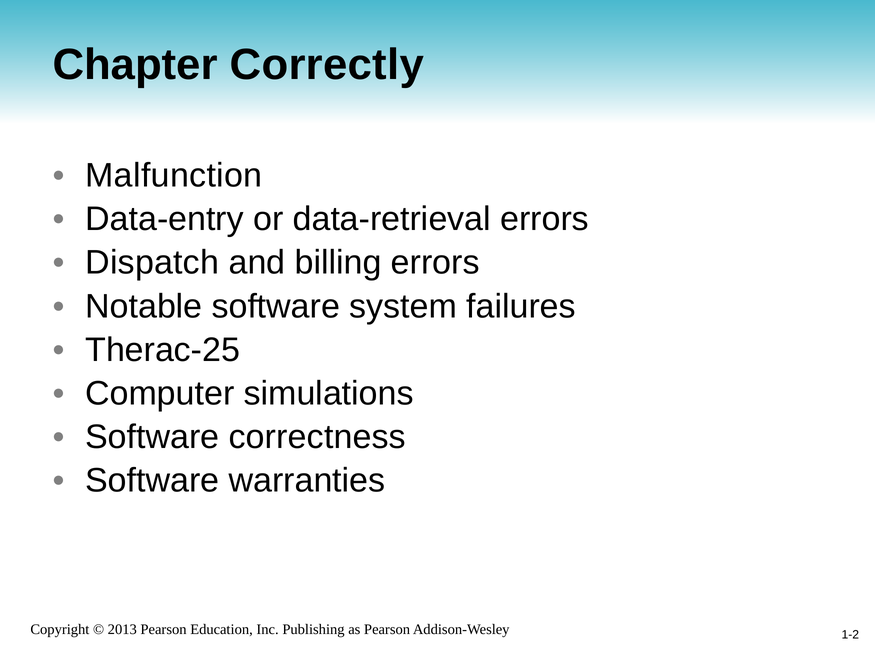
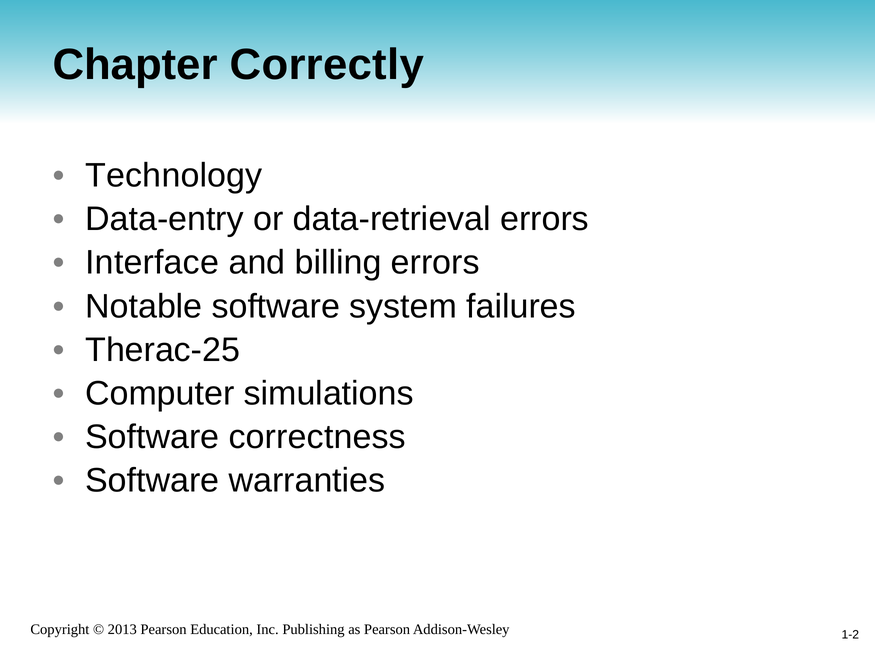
Malfunction: Malfunction -> Technology (174, 176)
Dispatch: Dispatch -> Interface (152, 263)
